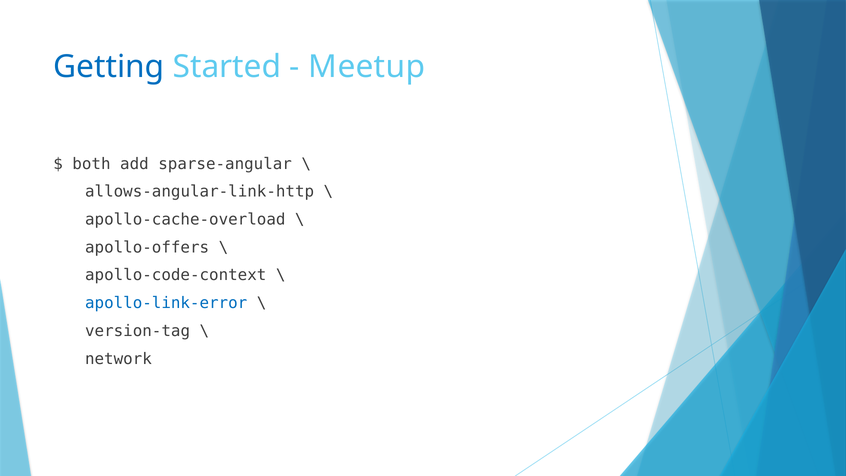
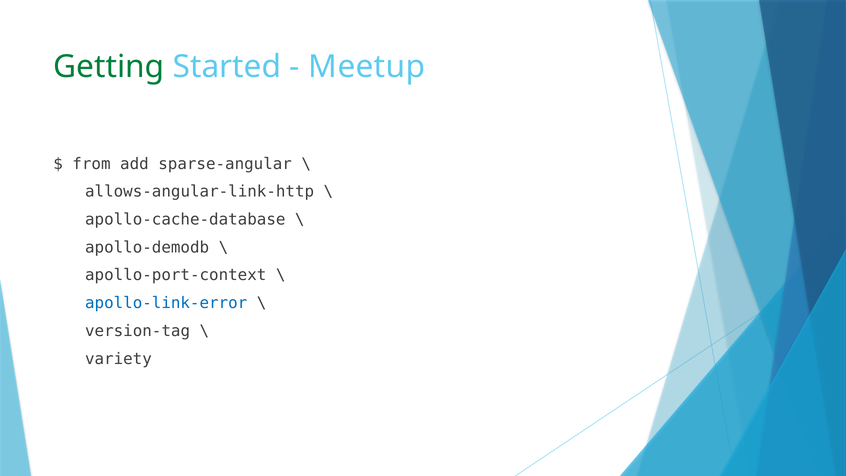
Getting colour: blue -> green (109, 67)
both: both -> from (91, 164)
apollo-cache-overload: apollo-cache-overload -> apollo-cache-database (185, 219)
apollo-offers: apollo-offers -> apollo-demodb (147, 247)
apollo-code-context: apollo-code-context -> apollo-port-context (176, 275)
network: network -> variety (118, 359)
